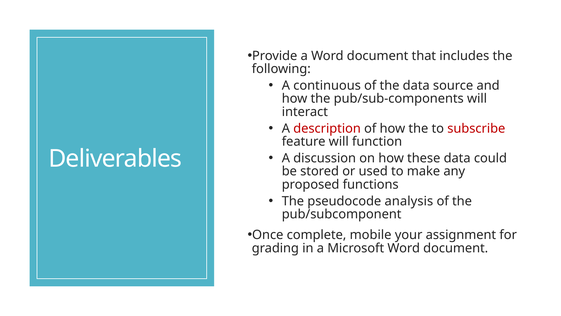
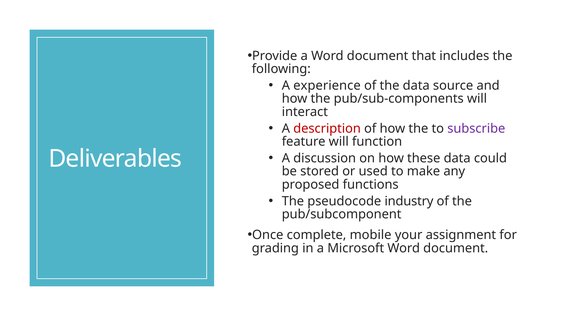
continuous: continuous -> experience (327, 86)
subscribe colour: red -> purple (476, 128)
analysis: analysis -> industry (409, 201)
